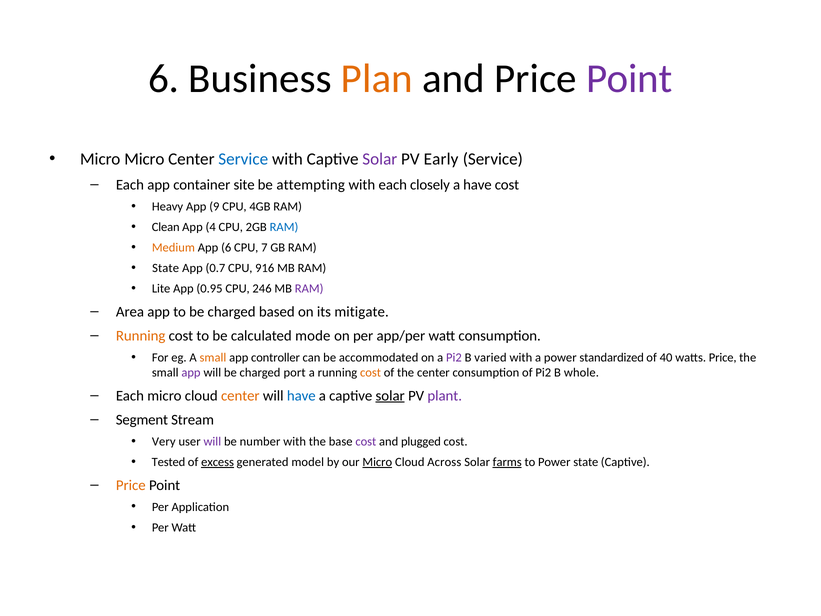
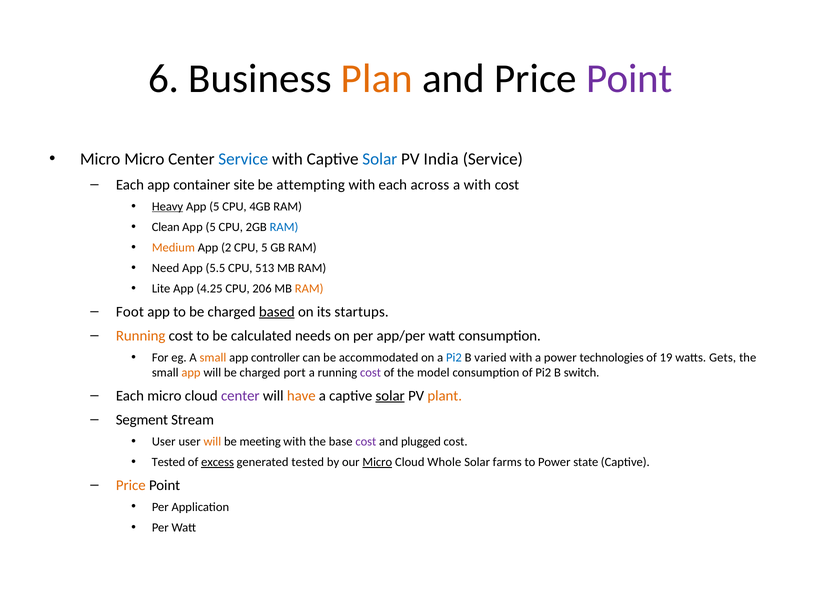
Solar colour: purple -> blue (380, 159)
Early: Early -> India (441, 159)
closely: closely -> across (430, 185)
a have: have -> with (477, 185)
Heavy underline: none -> present (168, 206)
9: 9 -> 5 (214, 206)
4: 4 -> 5 (211, 227)
App 6: 6 -> 2 (226, 247)
CPU 7: 7 -> 5 (264, 247)
State: State -> Need (166, 268)
0.7: 0.7 -> 5.5 (215, 268)
916: 916 -> 513 (265, 268)
0.95: 0.95 -> 4.25 (209, 288)
246: 246 -> 206 (262, 288)
RAM colour: purple -> orange (309, 288)
Area: Area -> Foot (130, 311)
based underline: none -> present (277, 311)
mitigate: mitigate -> startups (362, 311)
mode: mode -> needs (313, 336)
Pi2 colour: purple -> blue (454, 357)
standardized: standardized -> technologies (612, 357)
40: 40 -> 19 (666, 357)
watts Price: Price -> Gets (723, 357)
app colour: purple -> orange (191, 372)
cost colour: orange -> purple (371, 372)
the center: center -> model (433, 372)
whole: whole -> switch (582, 372)
center colour: orange -> purple (240, 395)
have colour: blue -> orange (301, 395)
plant colour: purple -> orange (445, 395)
Very: Very -> User (164, 441)
will colour: purple -> orange (212, 441)
number: number -> meeting (260, 441)
generated model: model -> tested (308, 462)
Across: Across -> Whole (444, 462)
farms underline: present -> none (507, 462)
